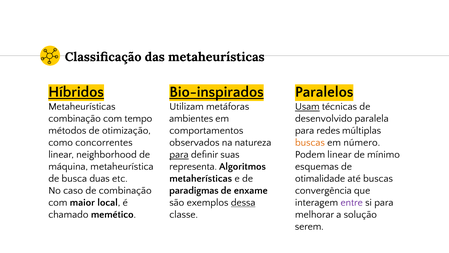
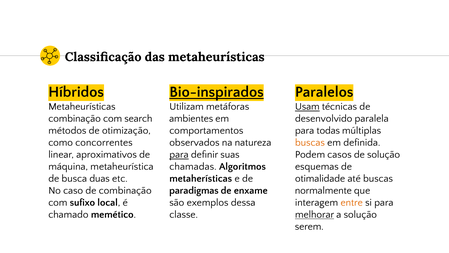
Híbridos underline: present -> none (76, 92)
tempo: tempo -> search (138, 118)
redes: redes -> todas (328, 130)
número: número -> definida (362, 142)
neighborhood: neighborhood -> aproximativos (107, 154)
Podem linear: linear -> casos (339, 154)
de mínimo: mínimo -> solução (384, 154)
representa: representa -> chamadas (193, 166)
convergência: convergência -> normalmente (323, 190)
maior: maior -> sufixo (82, 202)
dessa underline: present -> none (243, 202)
entre colour: purple -> orange (352, 202)
melhorar underline: none -> present (315, 214)
